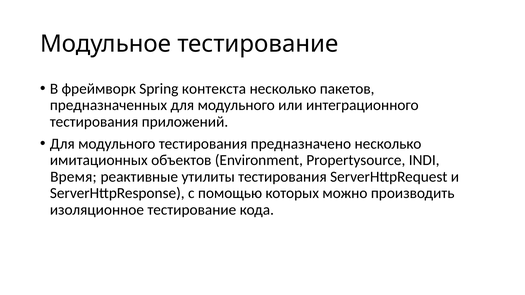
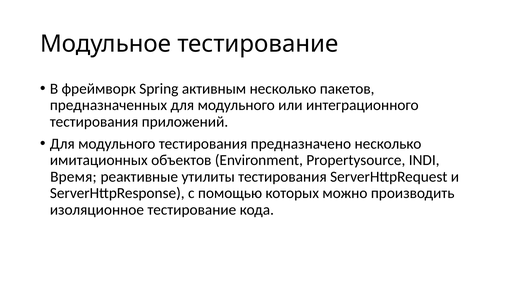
контекста: контекста -> активным (214, 89)
